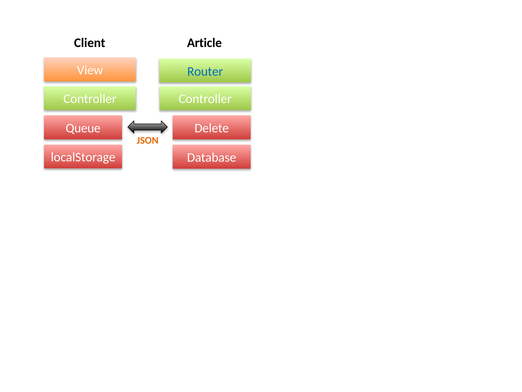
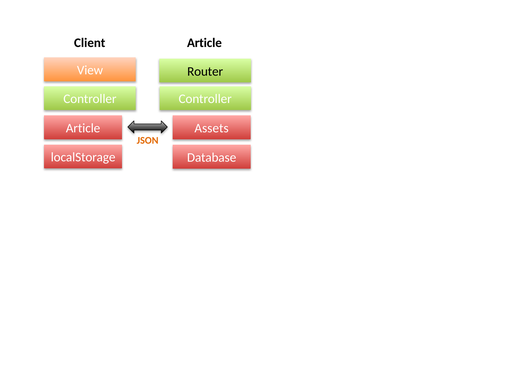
Router colour: blue -> black (205, 71)
Queue: Queue -> Article (83, 128)
Delete: Delete -> Assets (212, 128)
